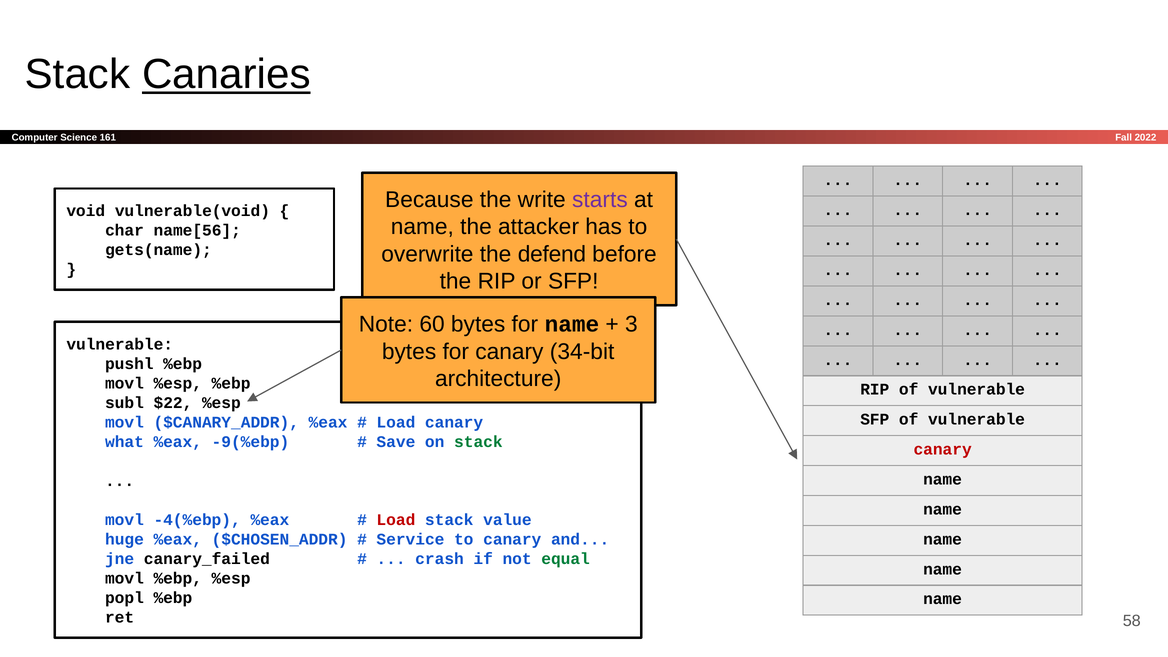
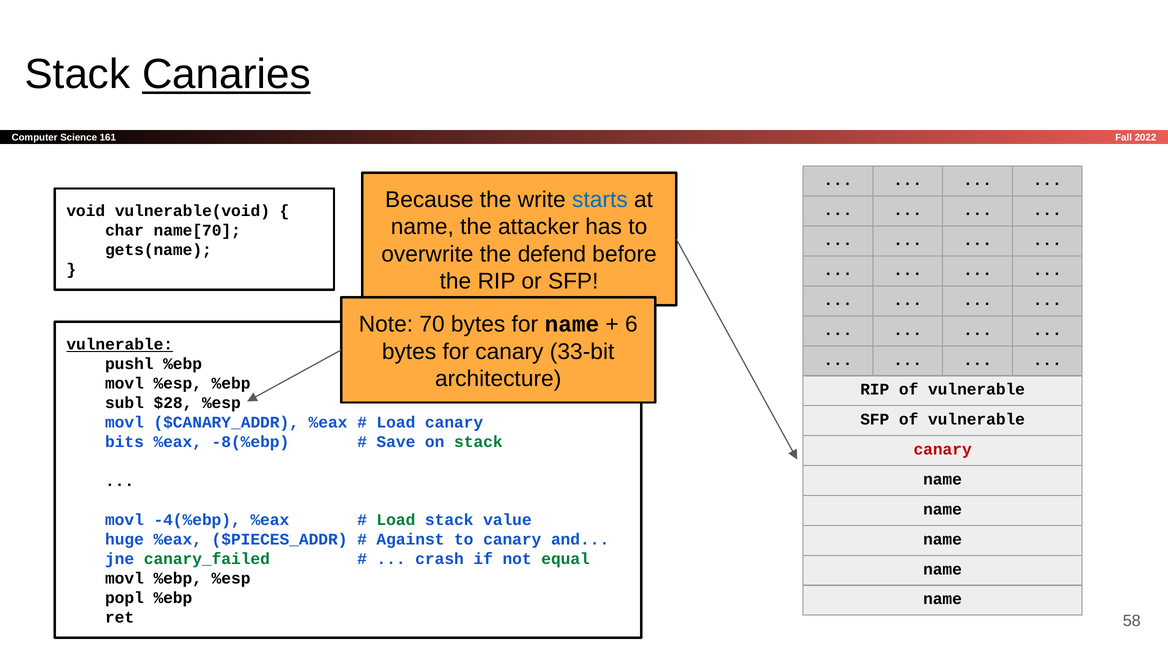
starts colour: purple -> blue (600, 200)
name[56: name[56 -> name[70 (197, 231)
60: 60 -> 70 (432, 324)
3: 3 -> 6 (631, 324)
vulnerable underline: none -> present (120, 344)
34-bit: 34-bit -> 33-bit (582, 352)
$22: $22 -> $28 (173, 403)
what: what -> bits (125, 442)
-9(%ebp: -9(%ebp -> -8(%ebp (250, 442)
Load colour: red -> green (396, 520)
$CHOSEN_ADDR: $CHOSEN_ADDR -> $PIECES_ADDR (280, 539)
Service: Service -> Against (410, 539)
canary_failed colour: black -> green (207, 559)
